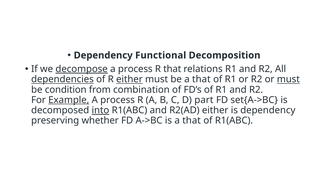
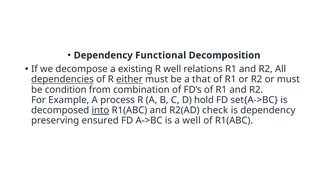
decompose underline: present -> none (82, 69)
process: process -> existing (135, 69)
R that: that -> well (172, 69)
must underline: present -> none (288, 80)
Example underline: present -> none (69, 100)
part: part -> hold (204, 100)
R2(AD either: either -> check (215, 111)
whether: whether -> ensured (100, 121)
is a that: that -> well (192, 121)
